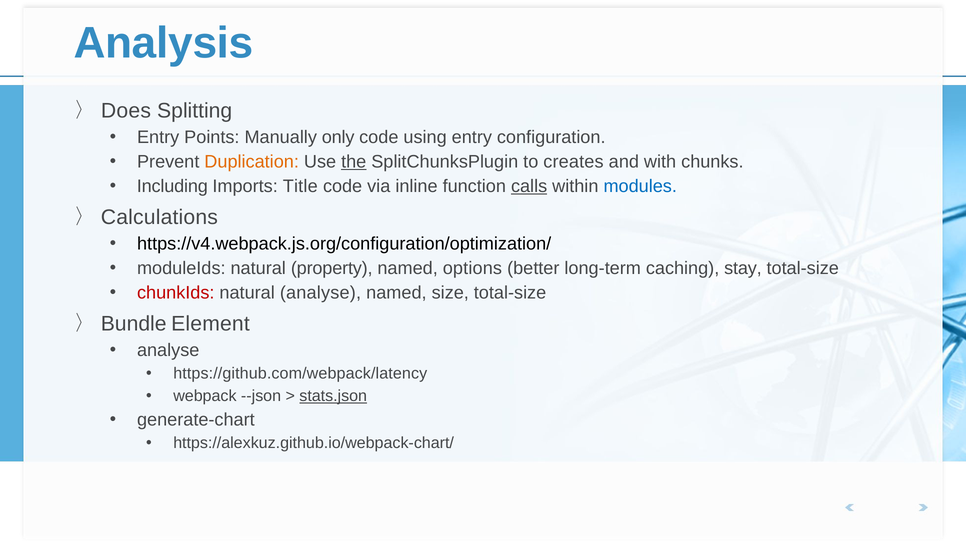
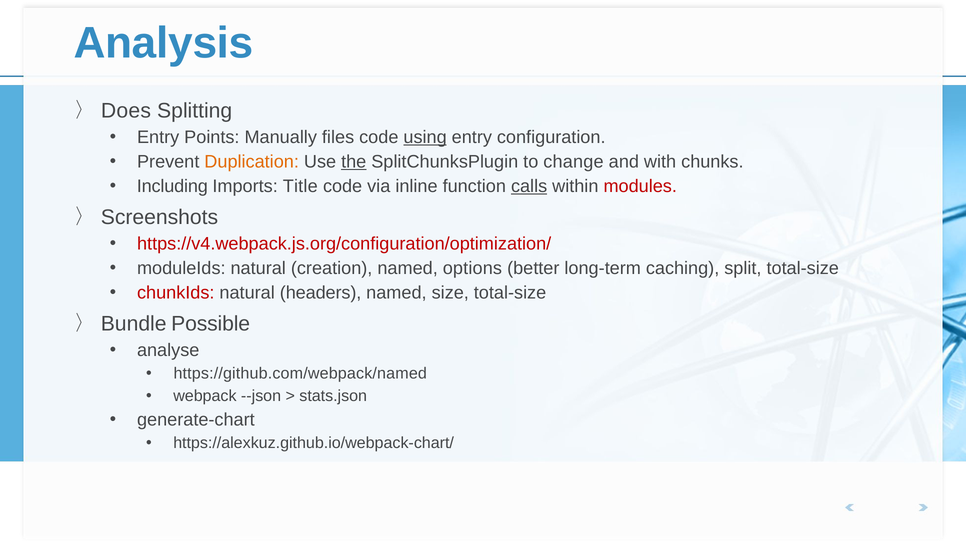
only: only -> files (338, 137)
using underline: none -> present (425, 137)
creates: creates -> change (573, 162)
modules colour: blue -> red (640, 186)
Calculations: Calculations -> Screenshots (159, 218)
https://v4.webpack.js.org/configuration/optimization/ colour: black -> red (344, 244)
property: property -> creation (332, 268)
stay: stay -> split (743, 268)
natural analyse: analyse -> headers (321, 293)
Element: Element -> Possible (211, 324)
https://github.com/webpack/latency: https://github.com/webpack/latency -> https://github.com/webpack/named (300, 374)
stats.json underline: present -> none (333, 396)
